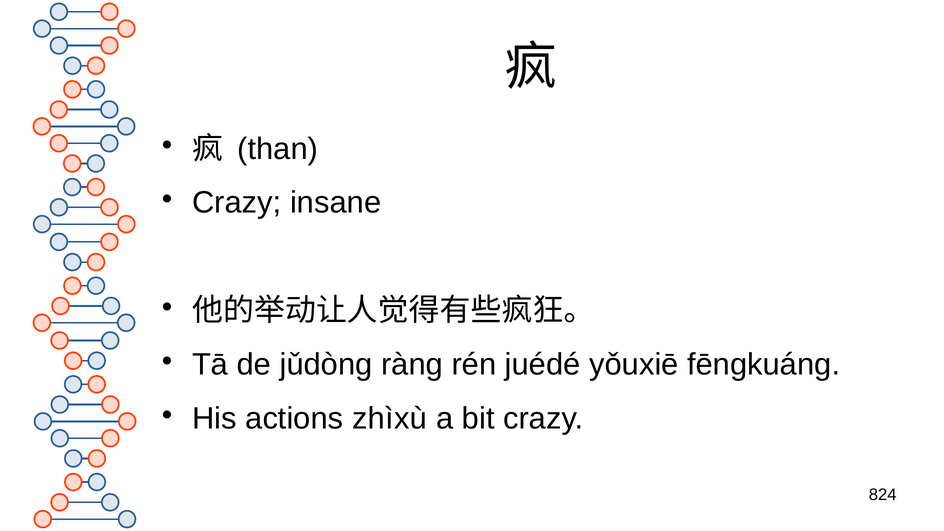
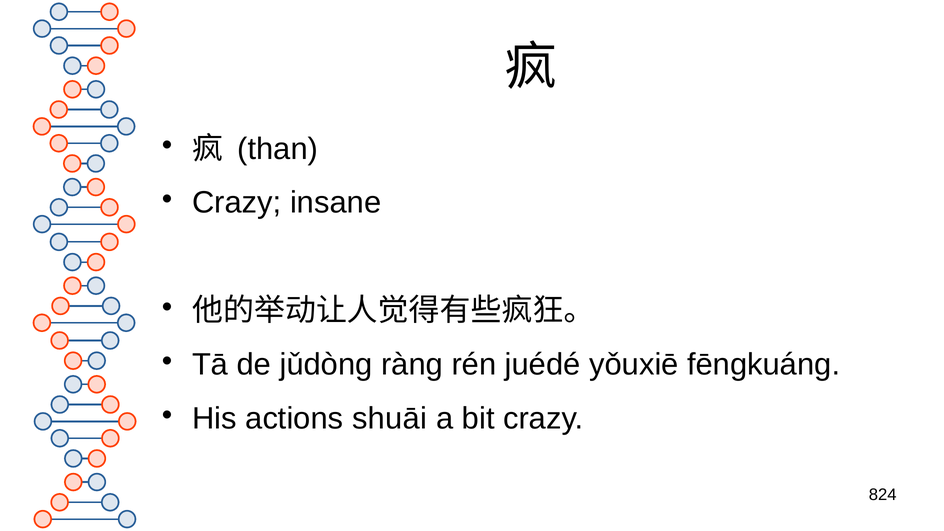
zhìxù: zhìxù -> shuāi (390, 419)
